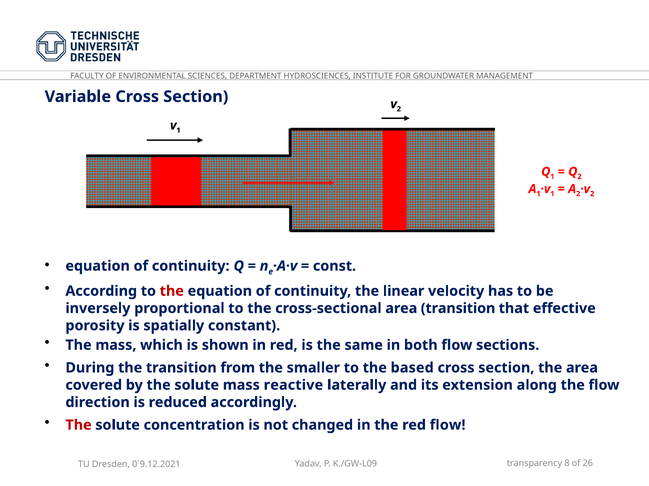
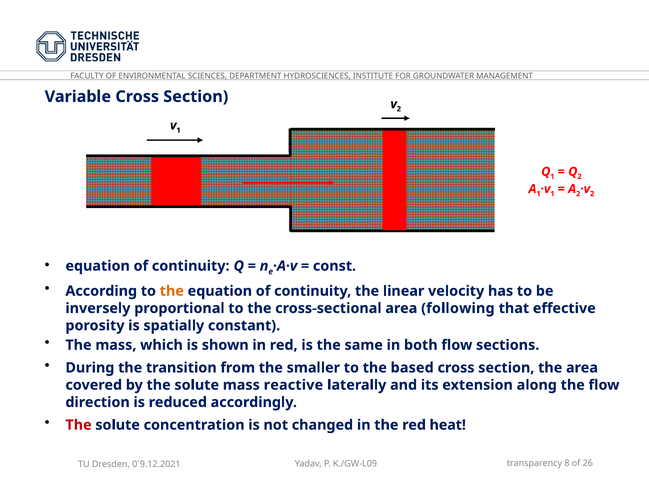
the colour: red -> orange (172, 291)
area transition: transition -> following (458, 309)
red flow: flow -> heat (448, 426)
